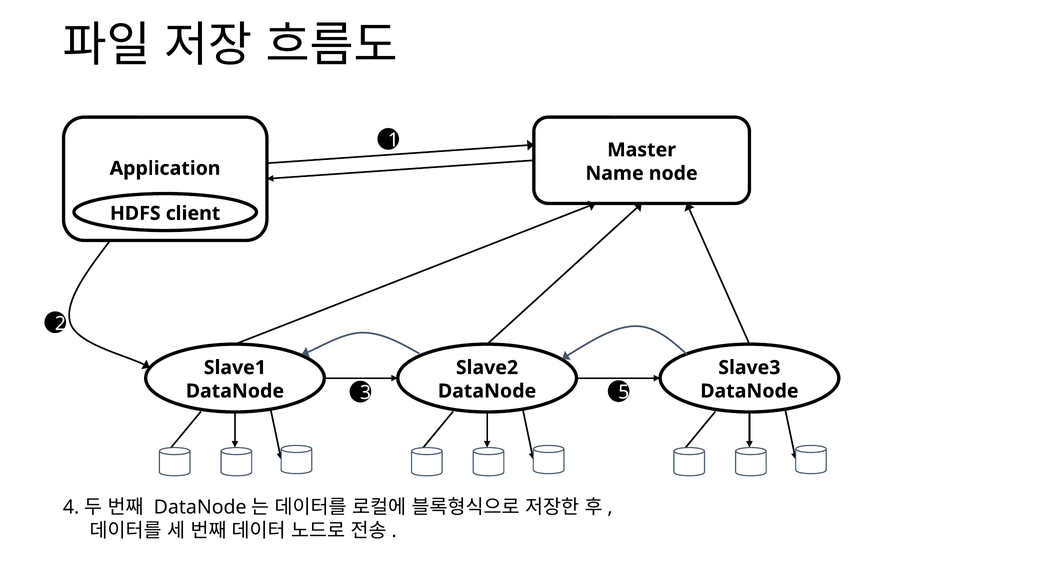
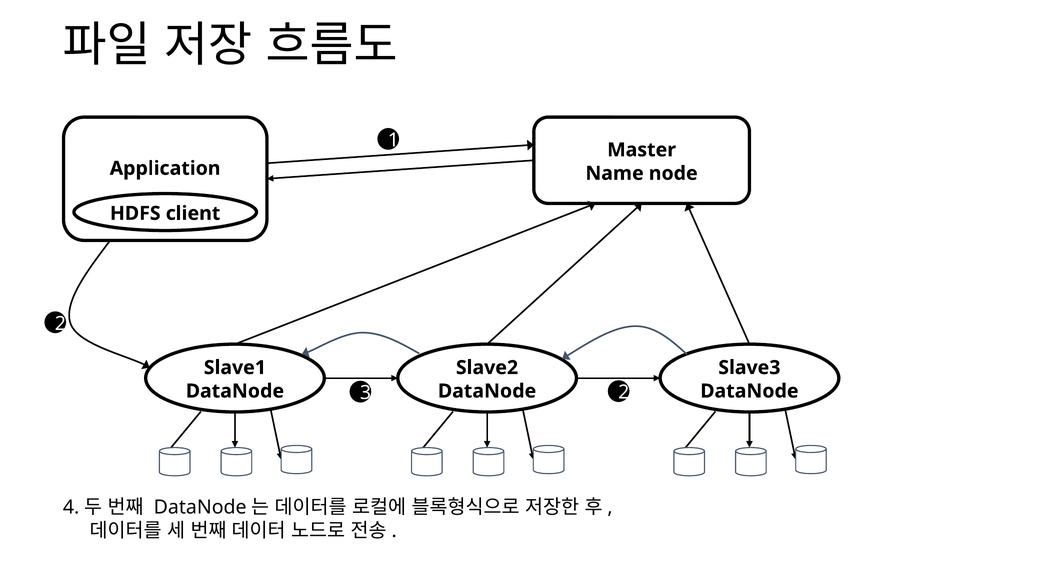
3 5: 5 -> 2 (624, 392)
